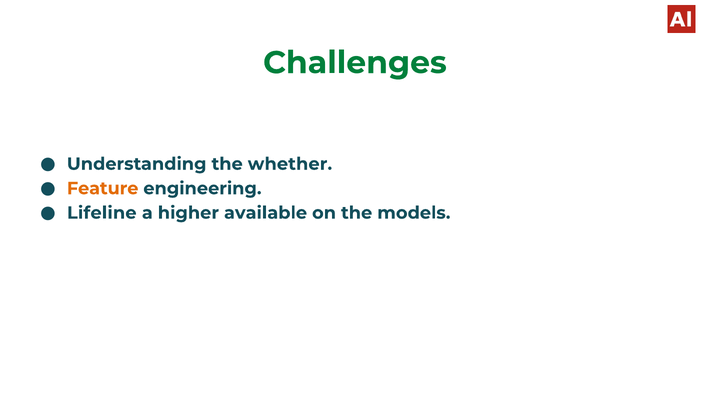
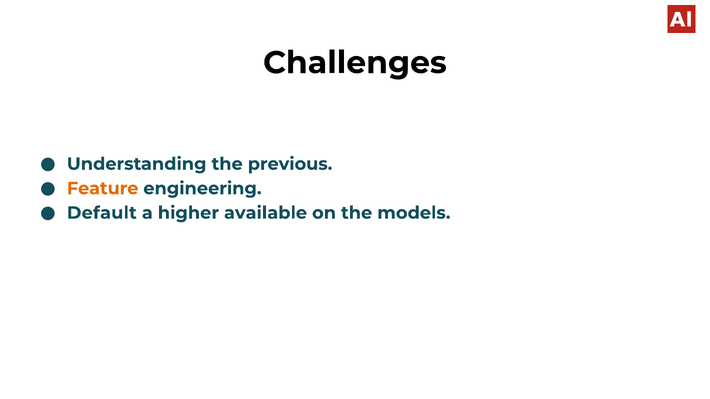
Challenges colour: green -> black (355, 63)
whether: whether -> previous (290, 164)
Lifeline: Lifeline -> Default (102, 213)
